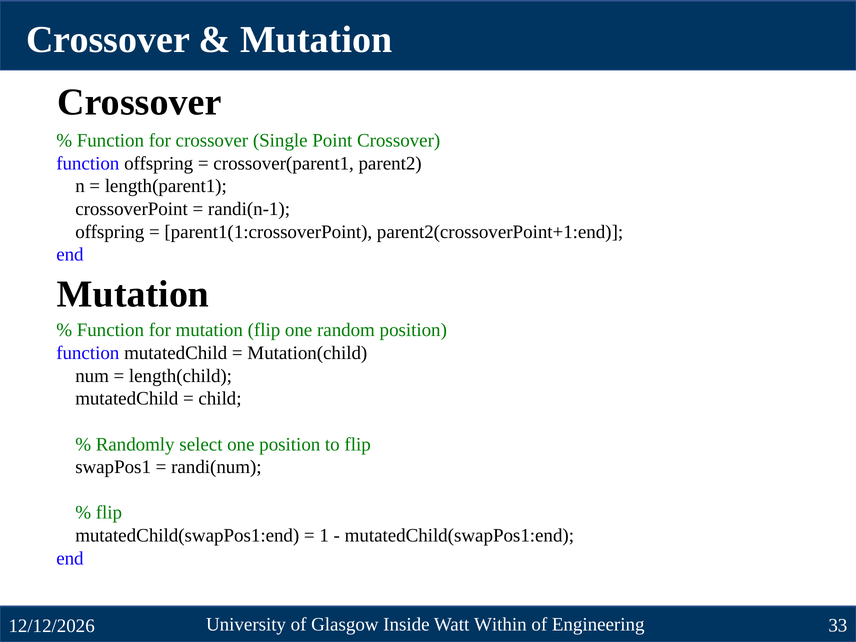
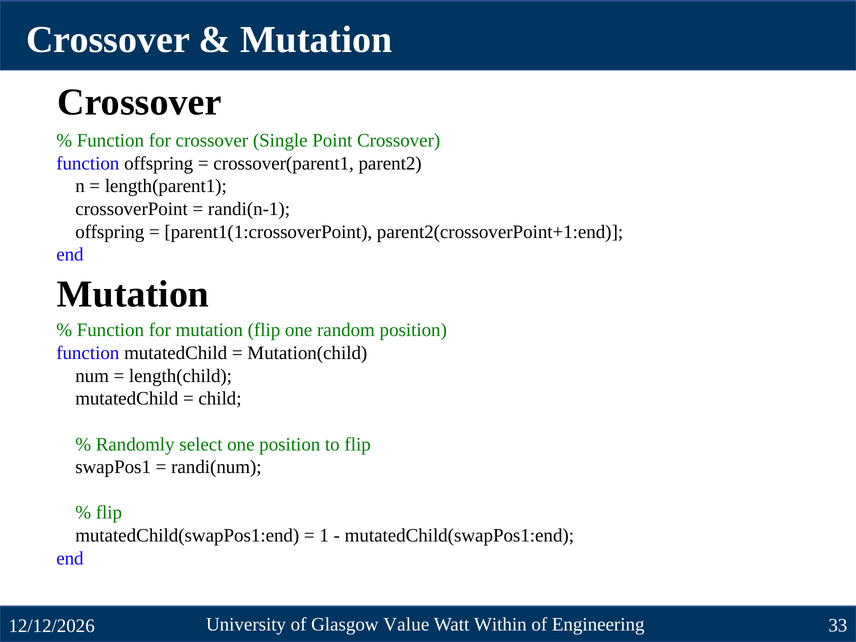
Inside: Inside -> Value (406, 625)
